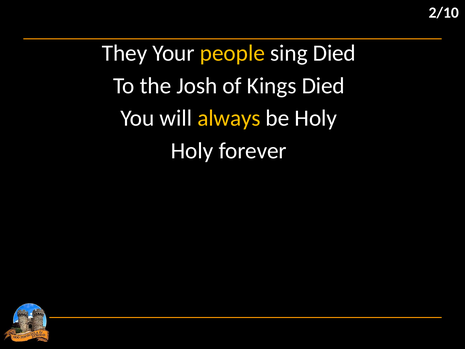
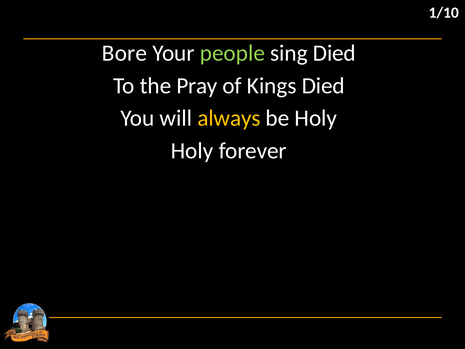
2/10: 2/10 -> 1/10 (444, 13)
They: They -> Bore (124, 53)
people colour: yellow -> light green (232, 53)
Josh: Josh -> Pray (197, 86)
